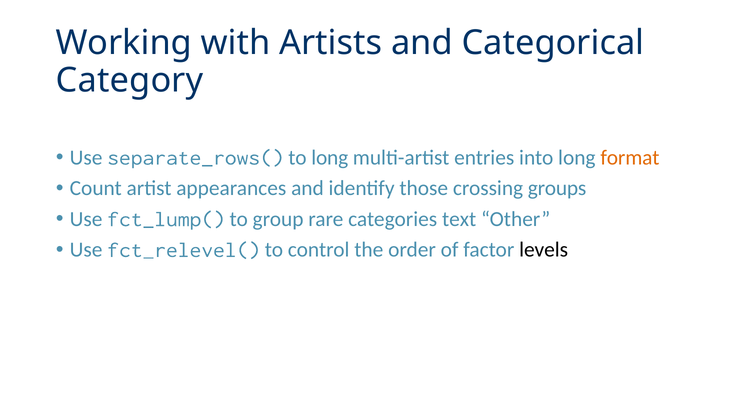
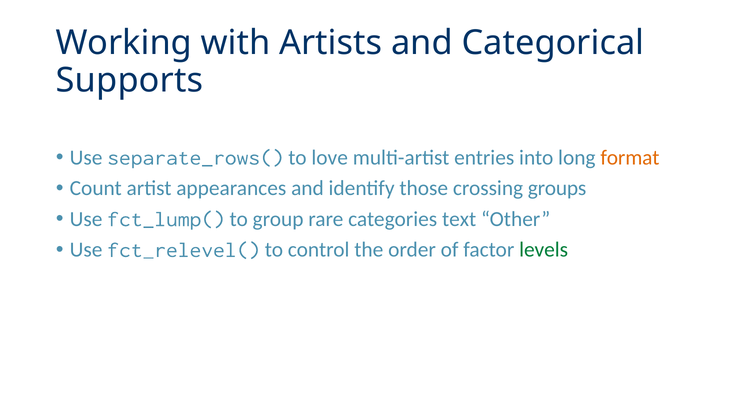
Category: Category -> Supports (130, 80)
to long: long -> love (330, 157)
levels colour: black -> green (544, 250)
